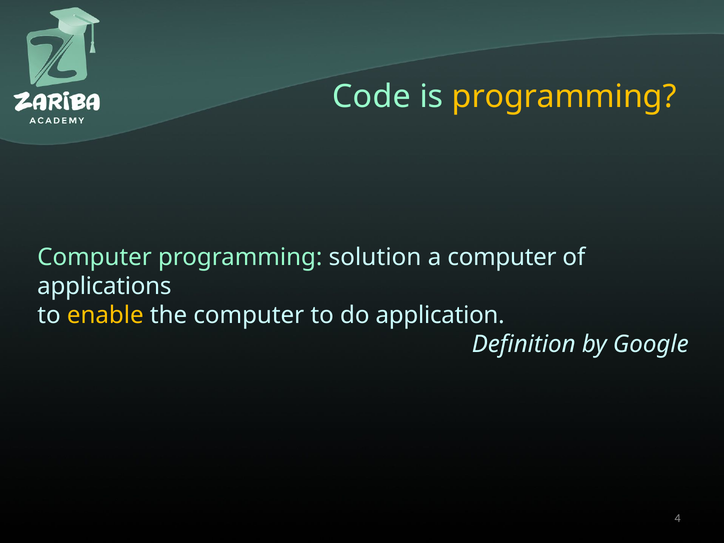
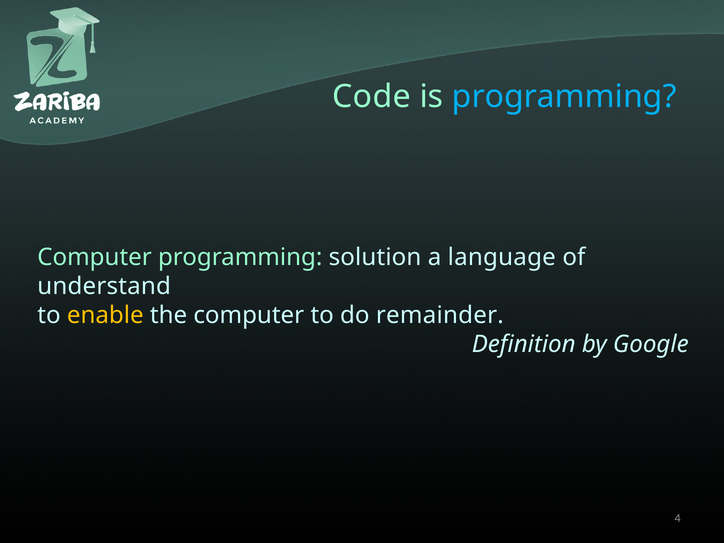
programming colour: yellow -> light blue (564, 97)
a computer: computer -> language (502, 257)
applications: applications -> understand (104, 286)
application: application -> remainder (440, 315)
